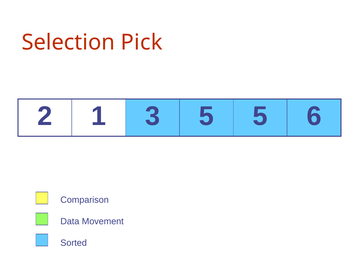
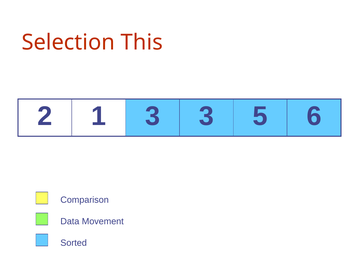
Pick: Pick -> This (142, 42)
3 5: 5 -> 3 (206, 116)
